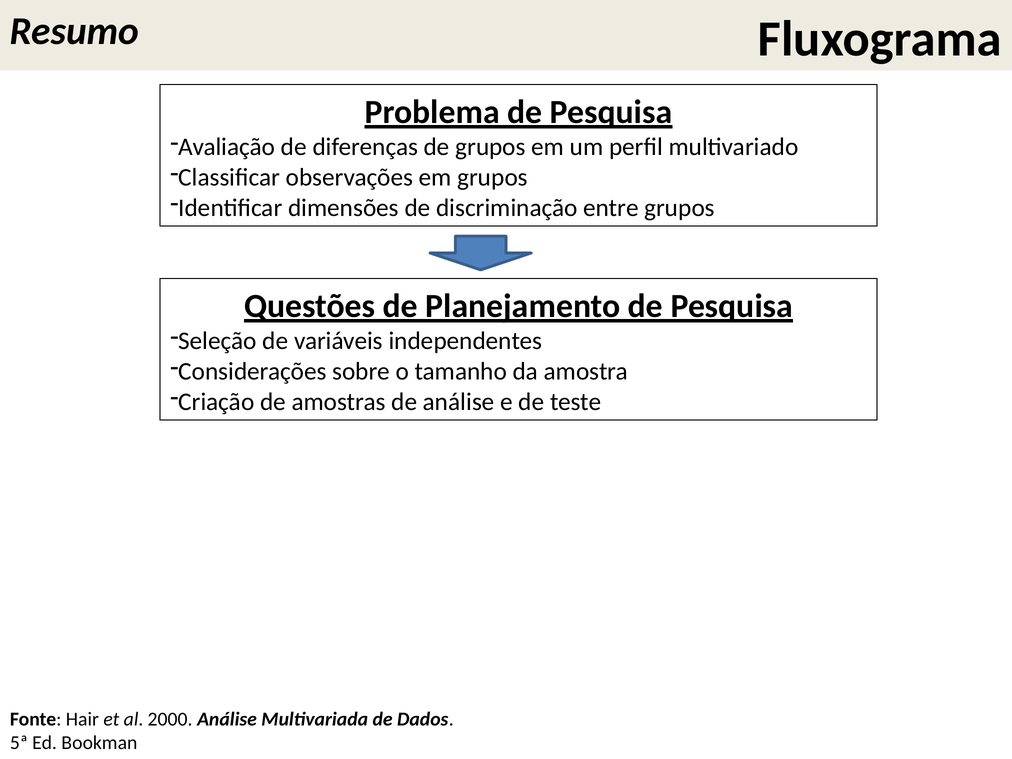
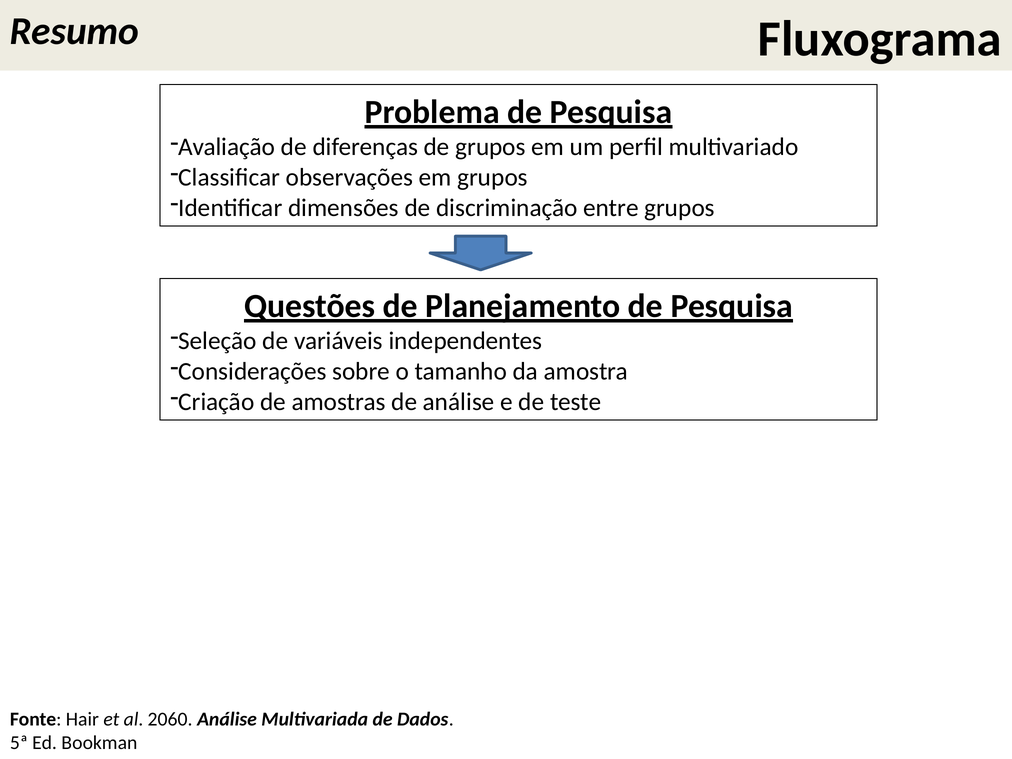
2000: 2000 -> 2060 (170, 719)
